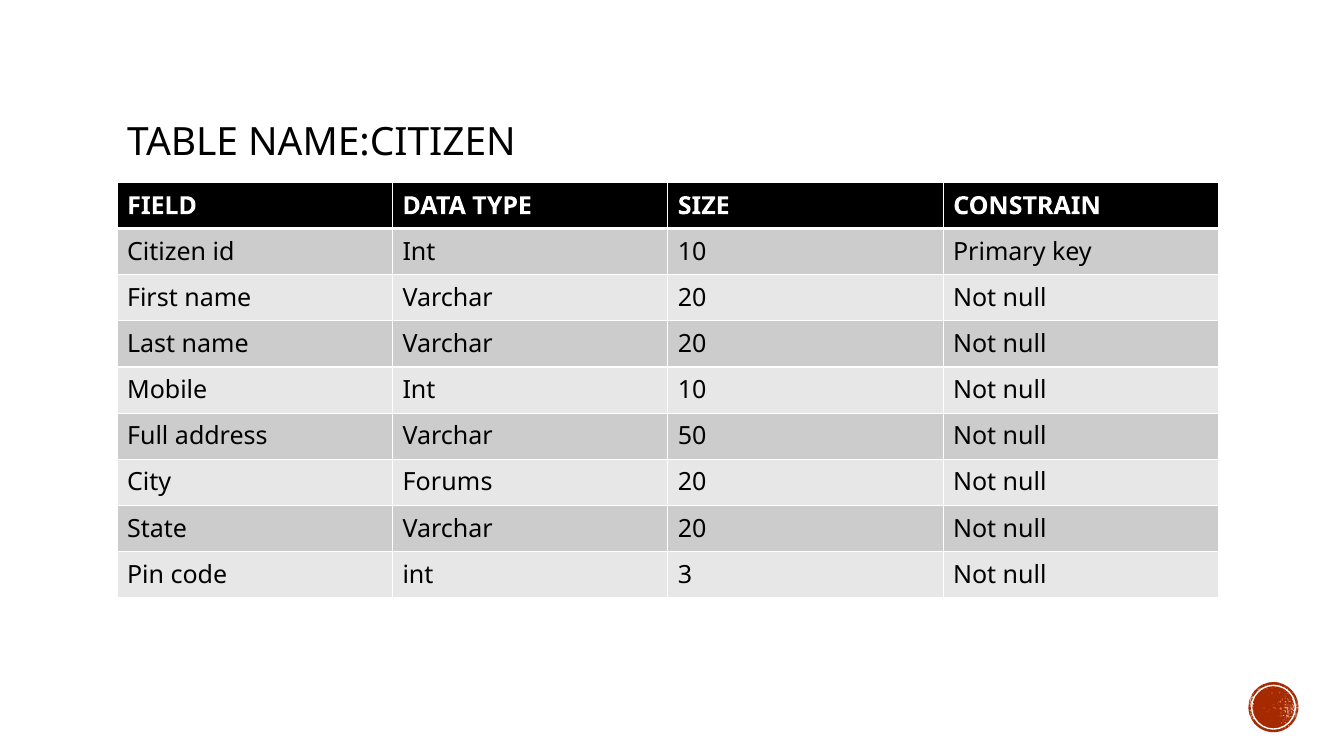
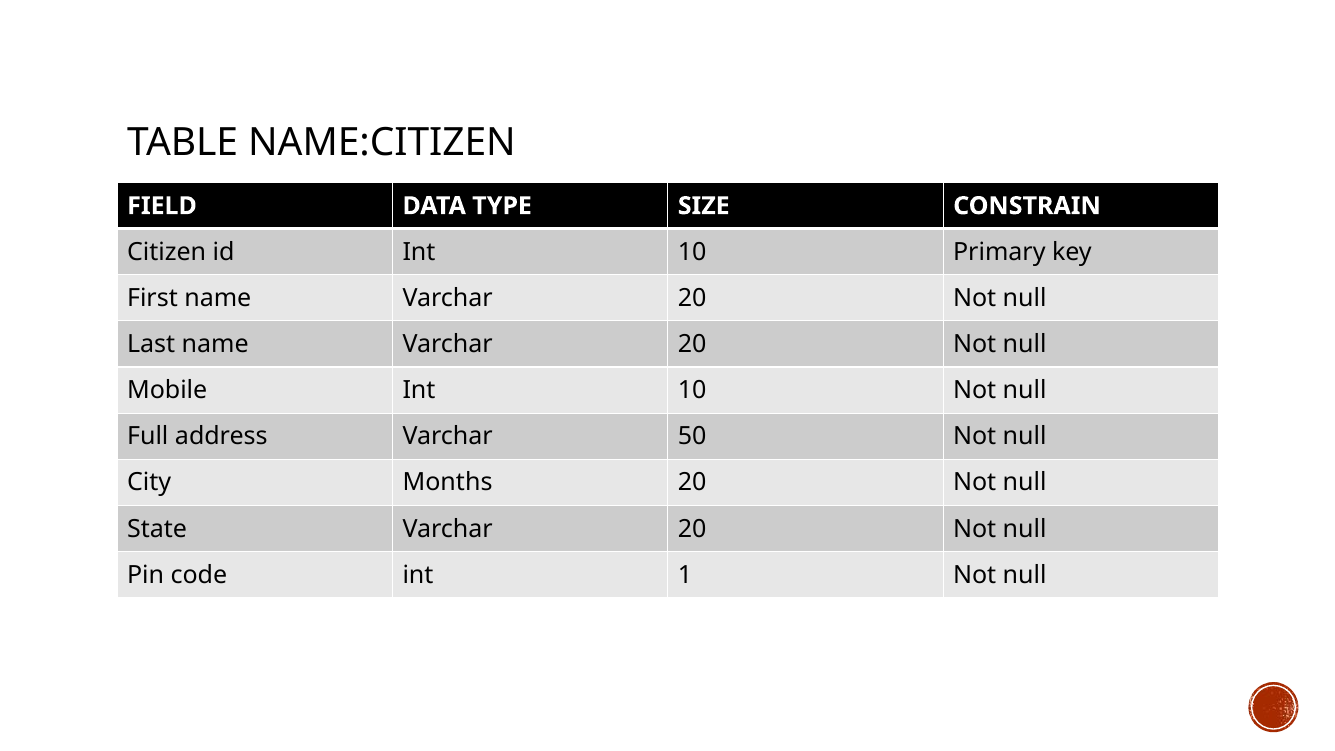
Forums: Forums -> Months (448, 483)
3: 3 -> 1 (685, 575)
